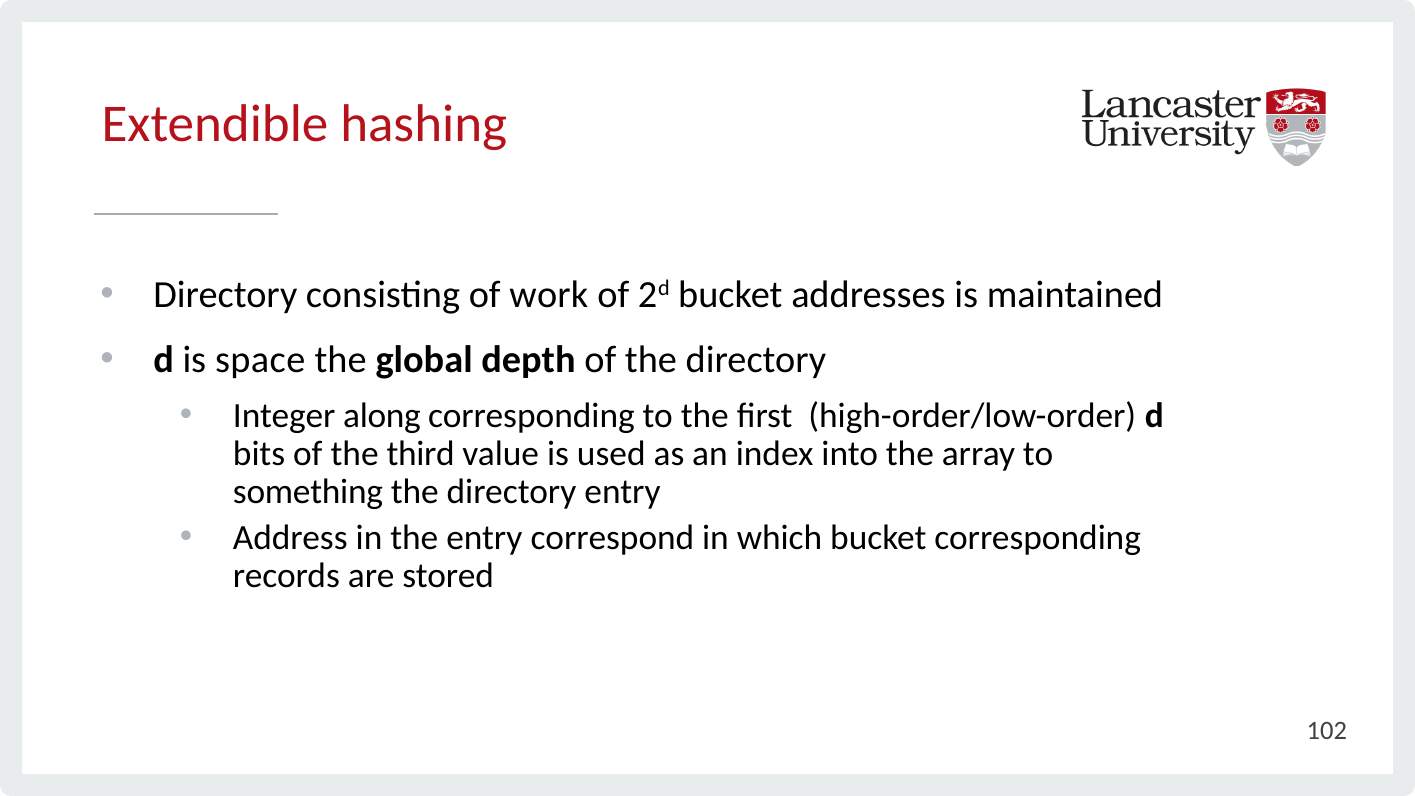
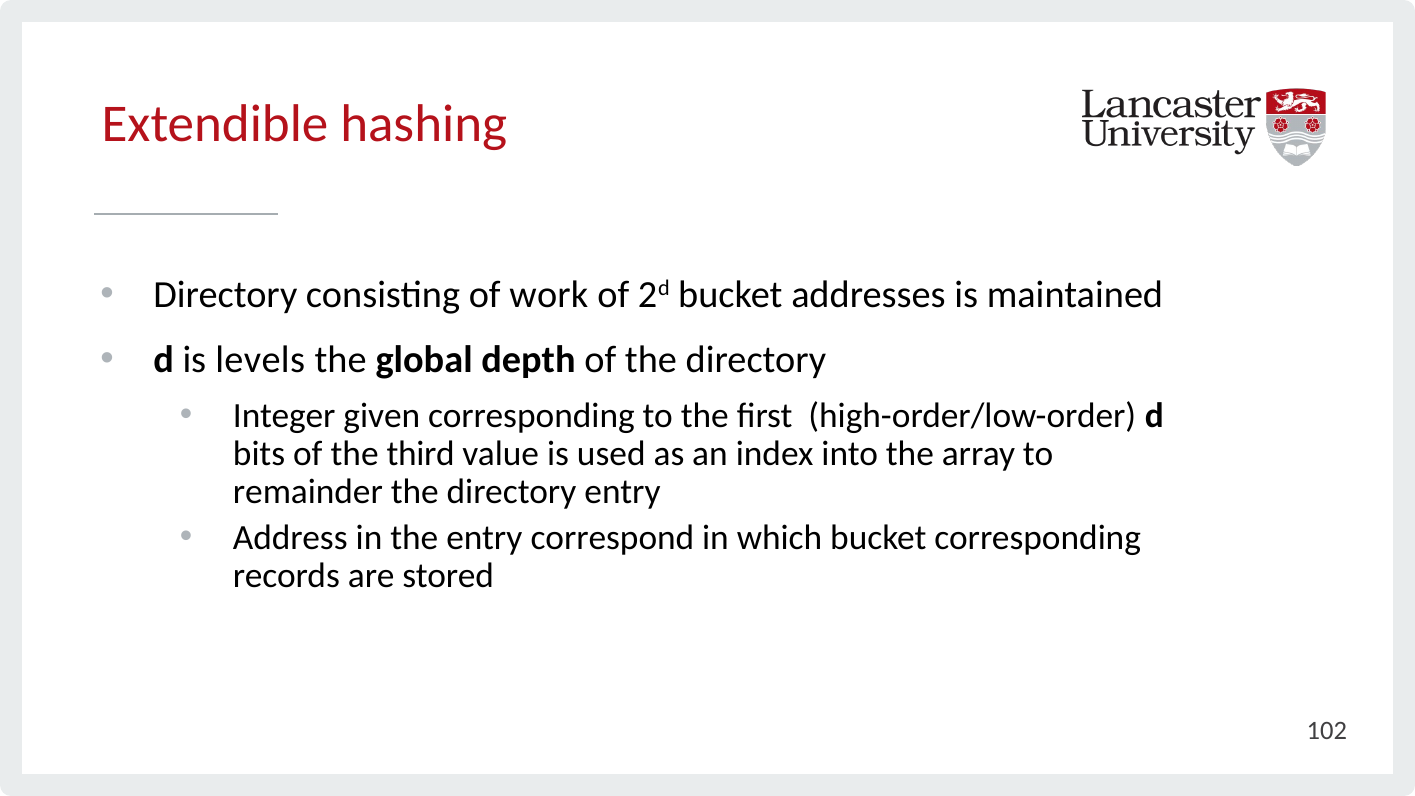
space: space -> levels (260, 360)
along: along -> given (382, 416)
something: something -> remainder (308, 492)
